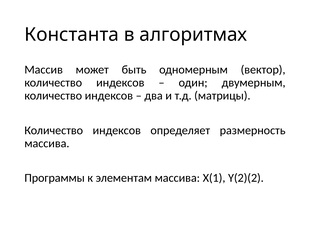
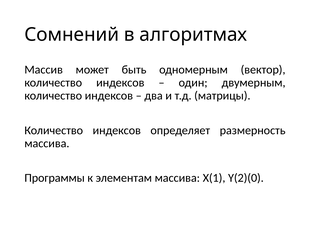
Константа: Константа -> Сомнений (72, 35)
Y(2)(2: Y(2)(2 -> Y(2)(0 (246, 178)
